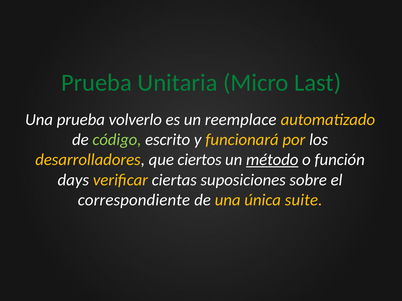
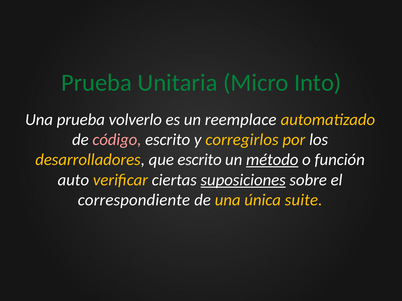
Last: Last -> Into (318, 83)
código colour: light green -> pink (117, 140)
funcionará: funcionará -> corregirlos (242, 140)
que ciertos: ciertos -> escrito (200, 160)
days: days -> auto (73, 180)
suposiciones underline: none -> present (243, 180)
